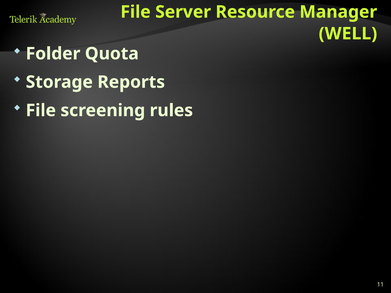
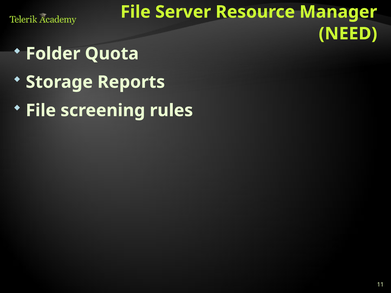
WELL: WELL -> NEED (348, 34)
